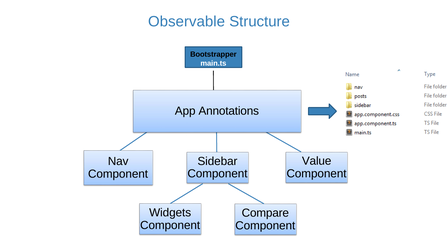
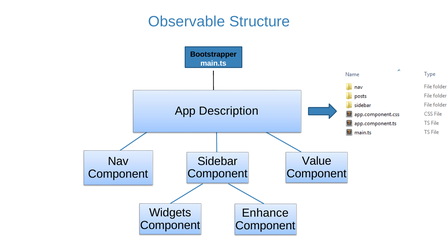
Annotations: Annotations -> Description (229, 111)
Compare: Compare -> Enhance (265, 213)
